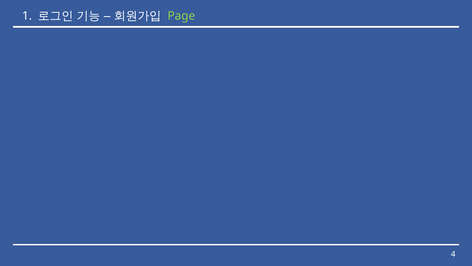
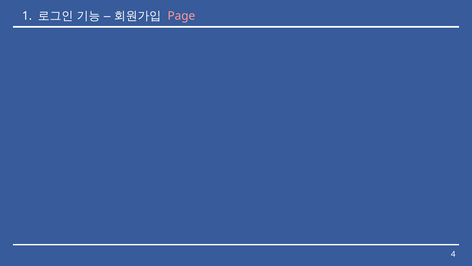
Page colour: light green -> pink (181, 16)
